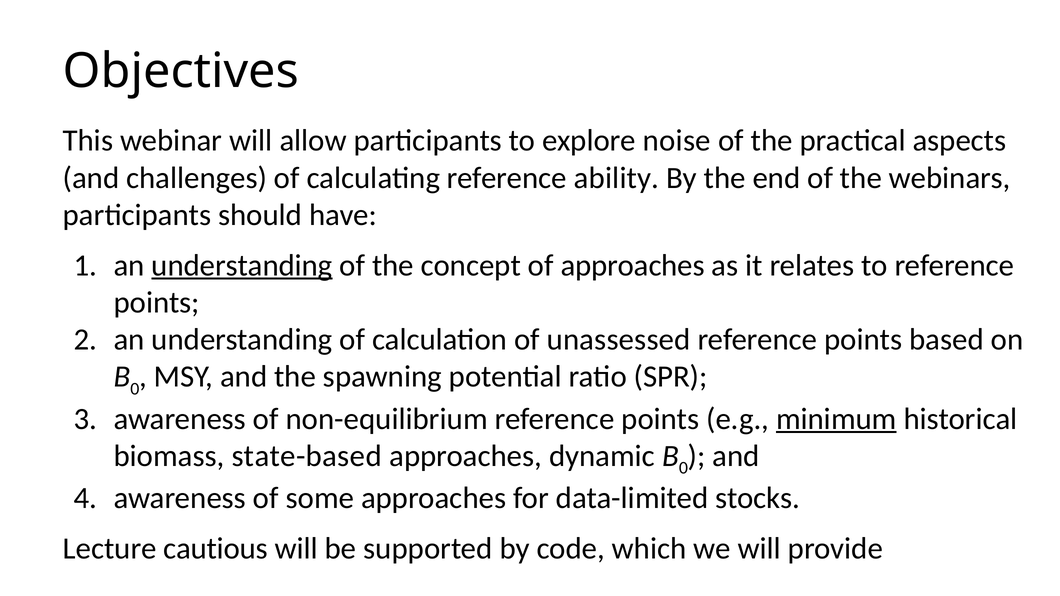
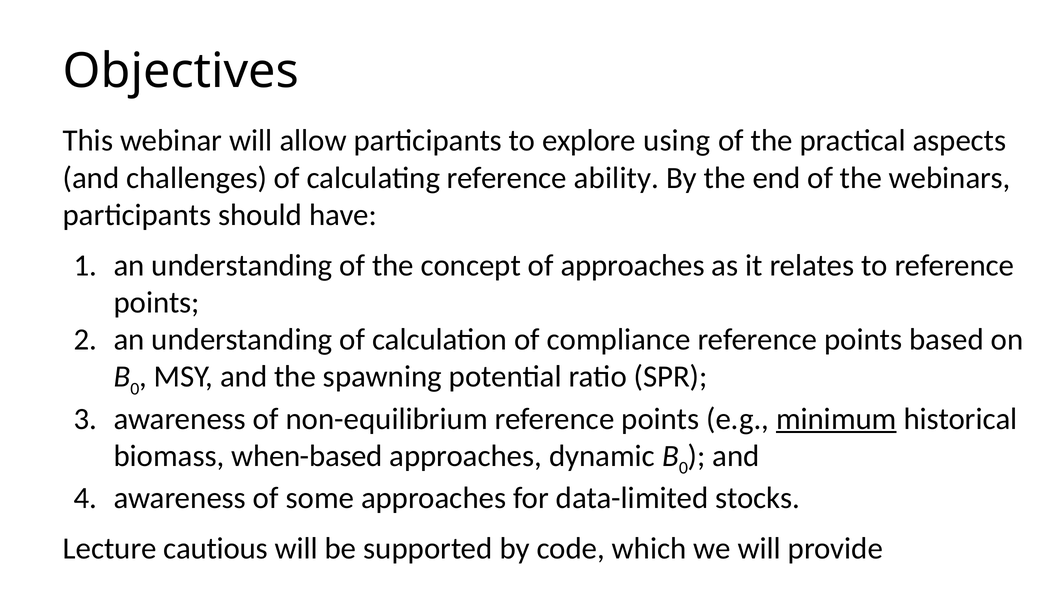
noise: noise -> using (677, 141)
understanding underline: present -> none (242, 265)
unassessed: unassessed -> compliance (619, 340)
state-based: state-based -> when-based (307, 456)
